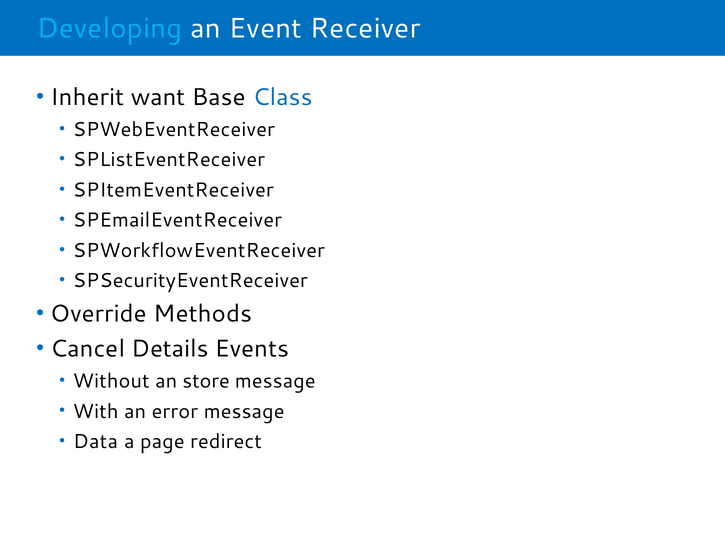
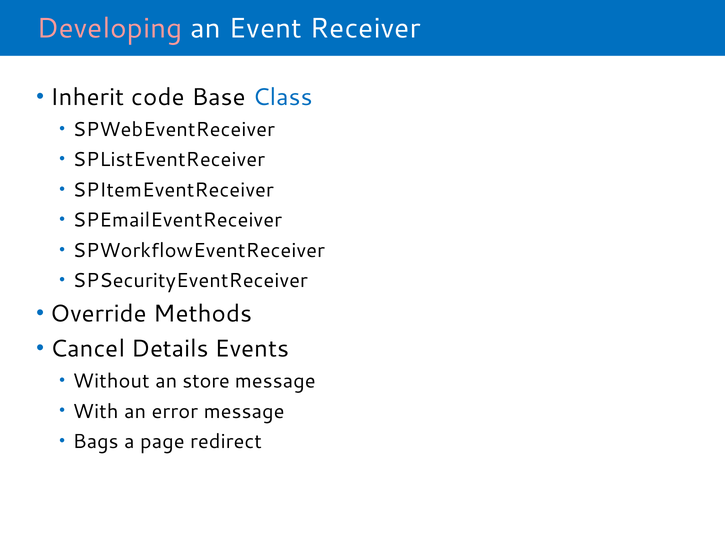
Developing colour: light blue -> pink (110, 29)
want: want -> code (158, 97)
Data: Data -> Bags (96, 441)
